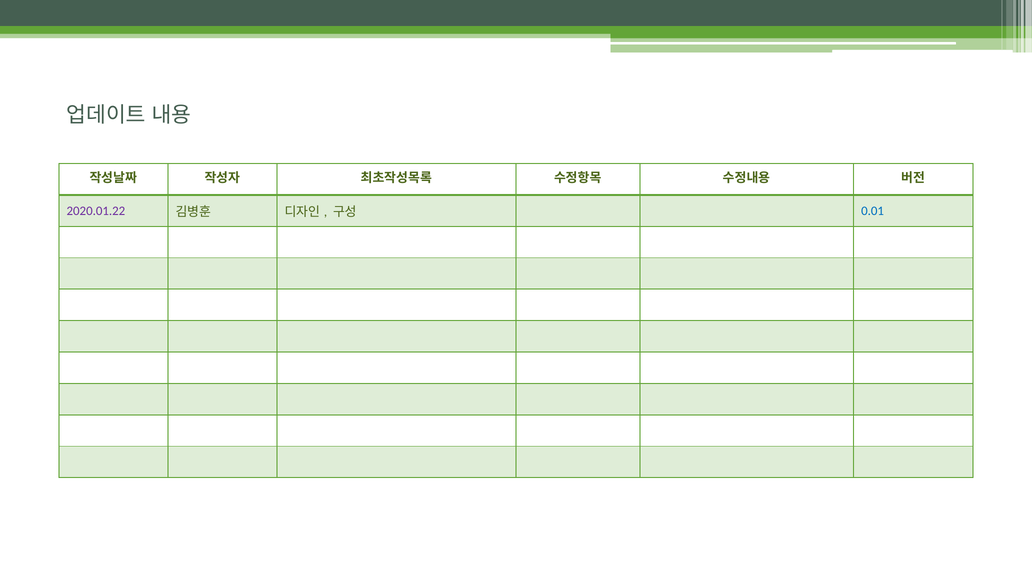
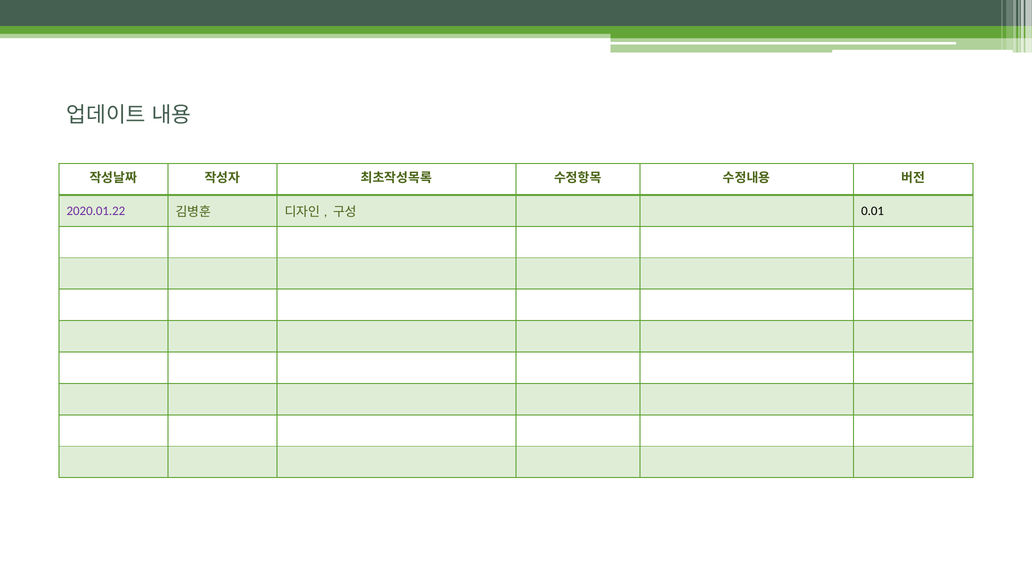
0.01 colour: blue -> black (873, 211)
